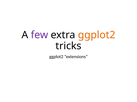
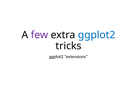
ggplot2 colour: orange -> blue (97, 35)
